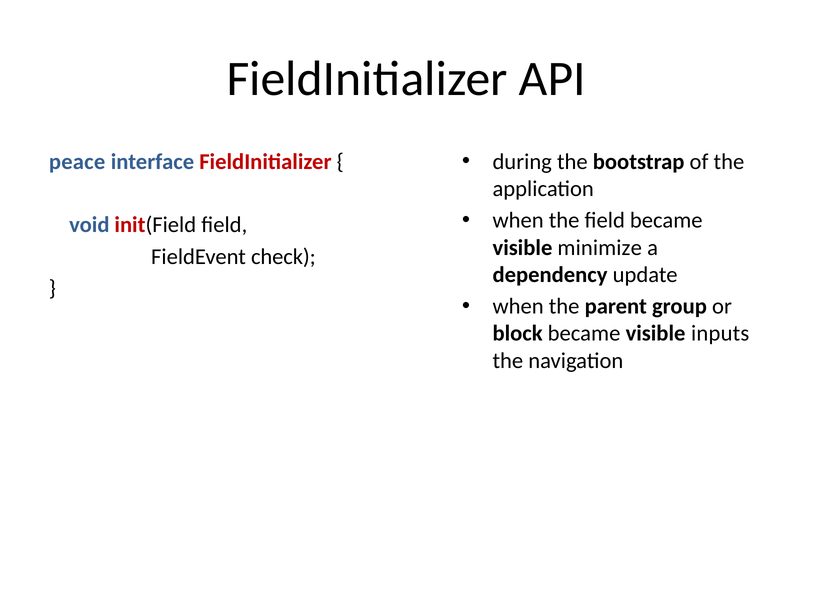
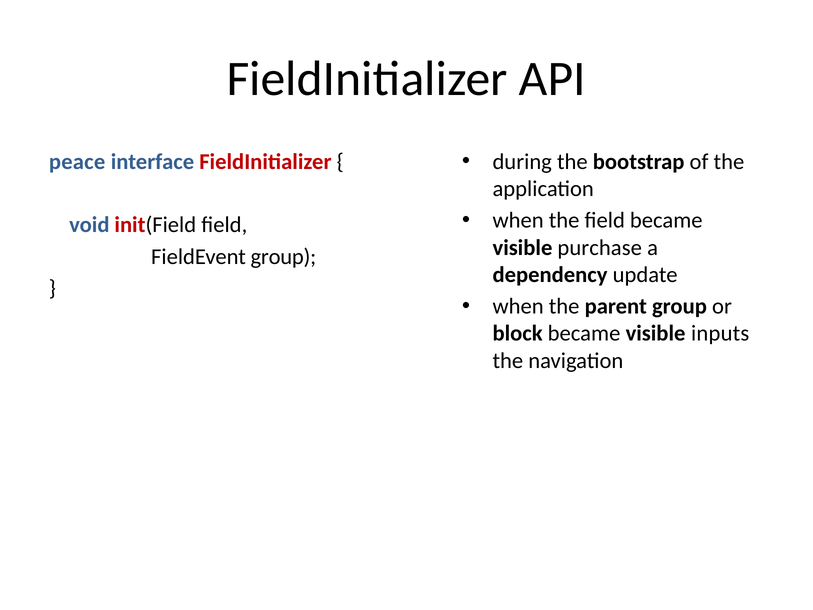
minimize: minimize -> purchase (600, 247)
FieldEvent check: check -> group (283, 256)
